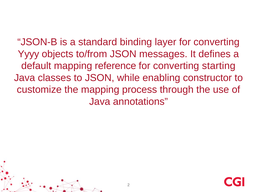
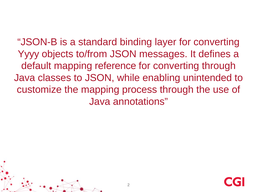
converting starting: starting -> through (219, 66)
constructor: constructor -> unintended (207, 78)
